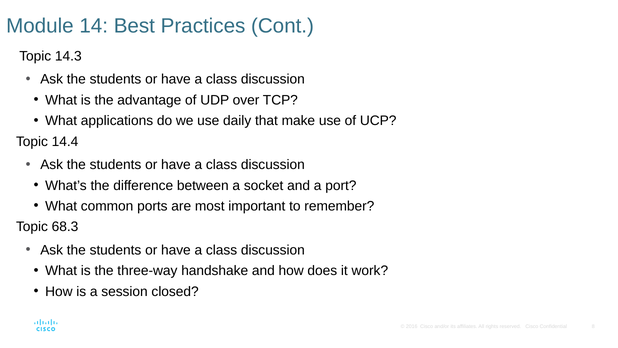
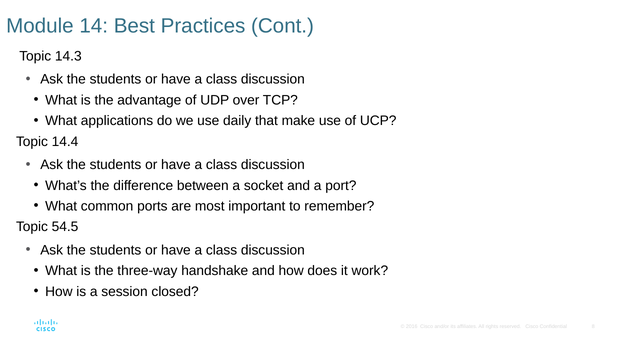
68.3: 68.3 -> 54.5 (65, 227)
